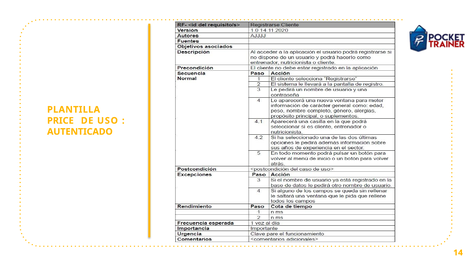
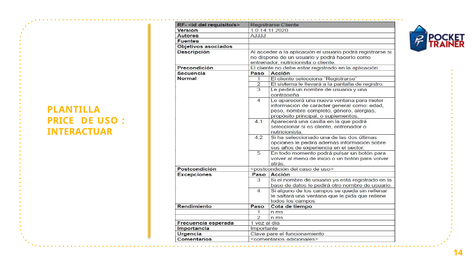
AUTENTICADO: AUTENTICADO -> INTERACTUAR (80, 131)
